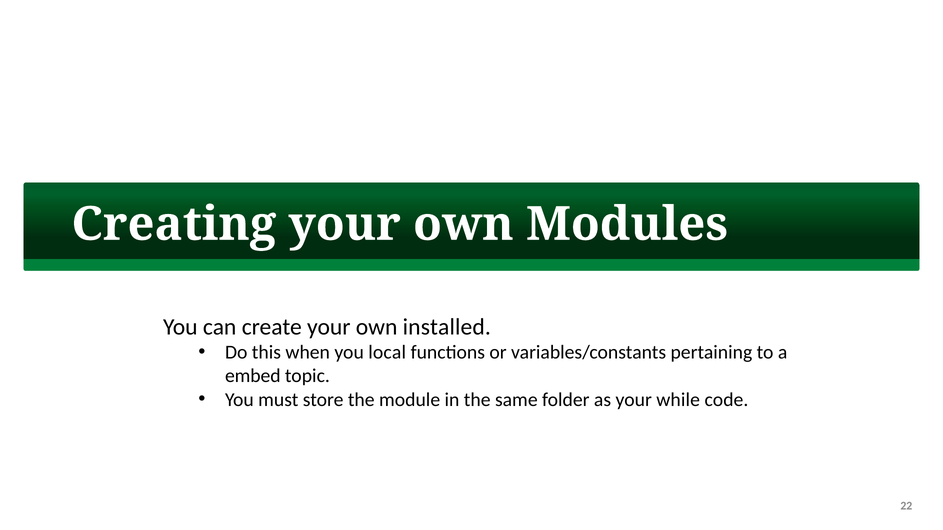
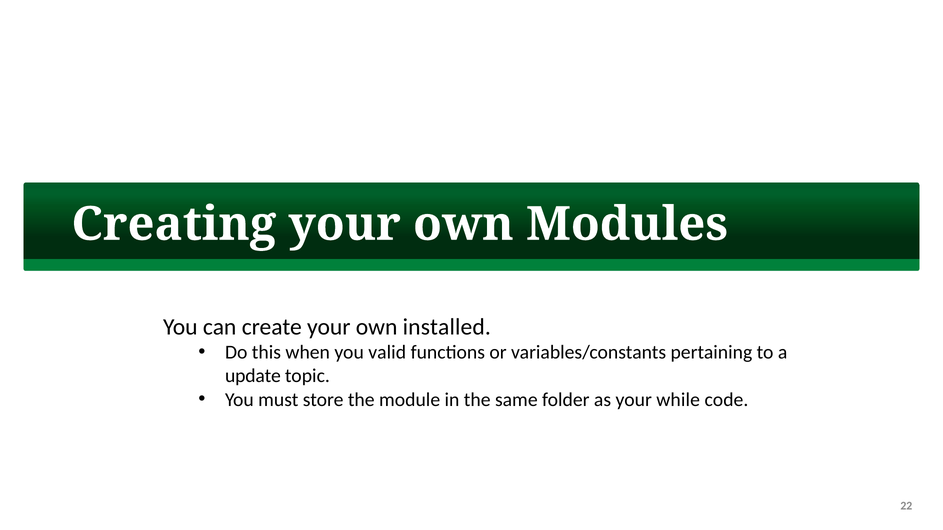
local: local -> valid (387, 353)
embed: embed -> update (253, 376)
